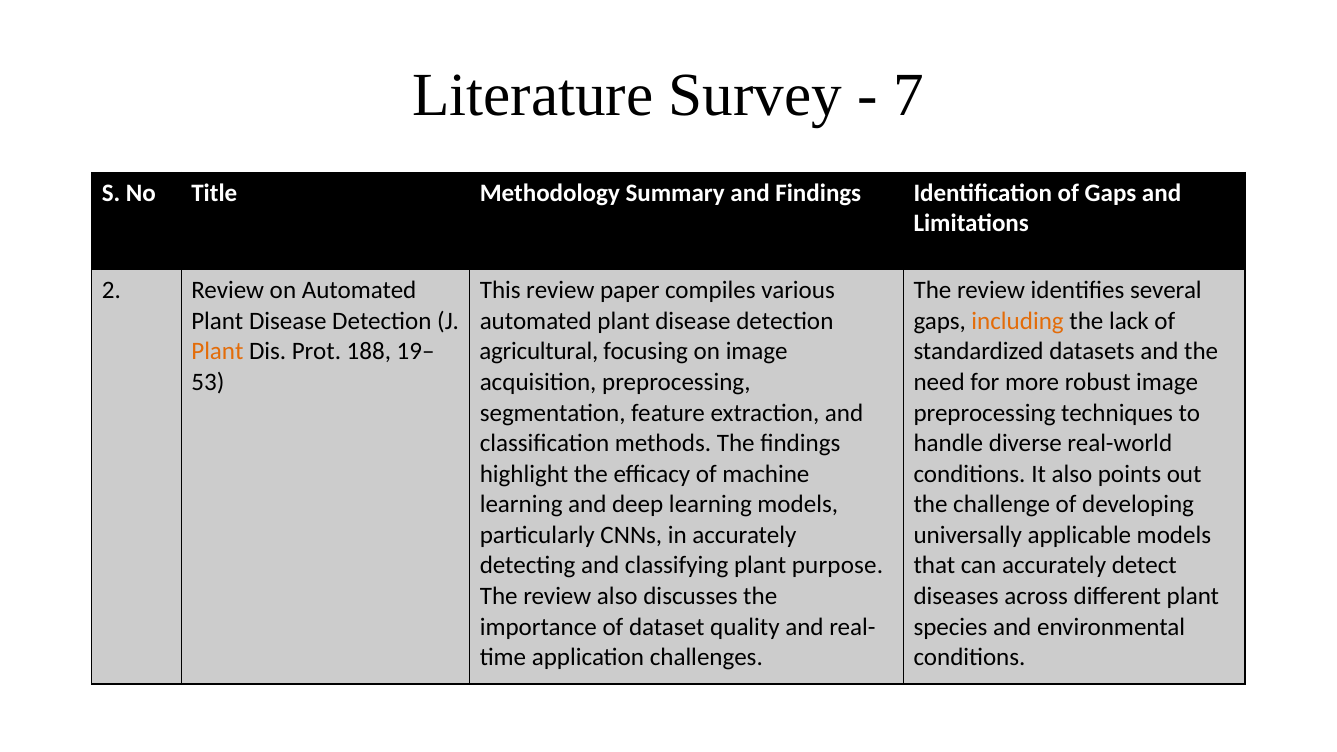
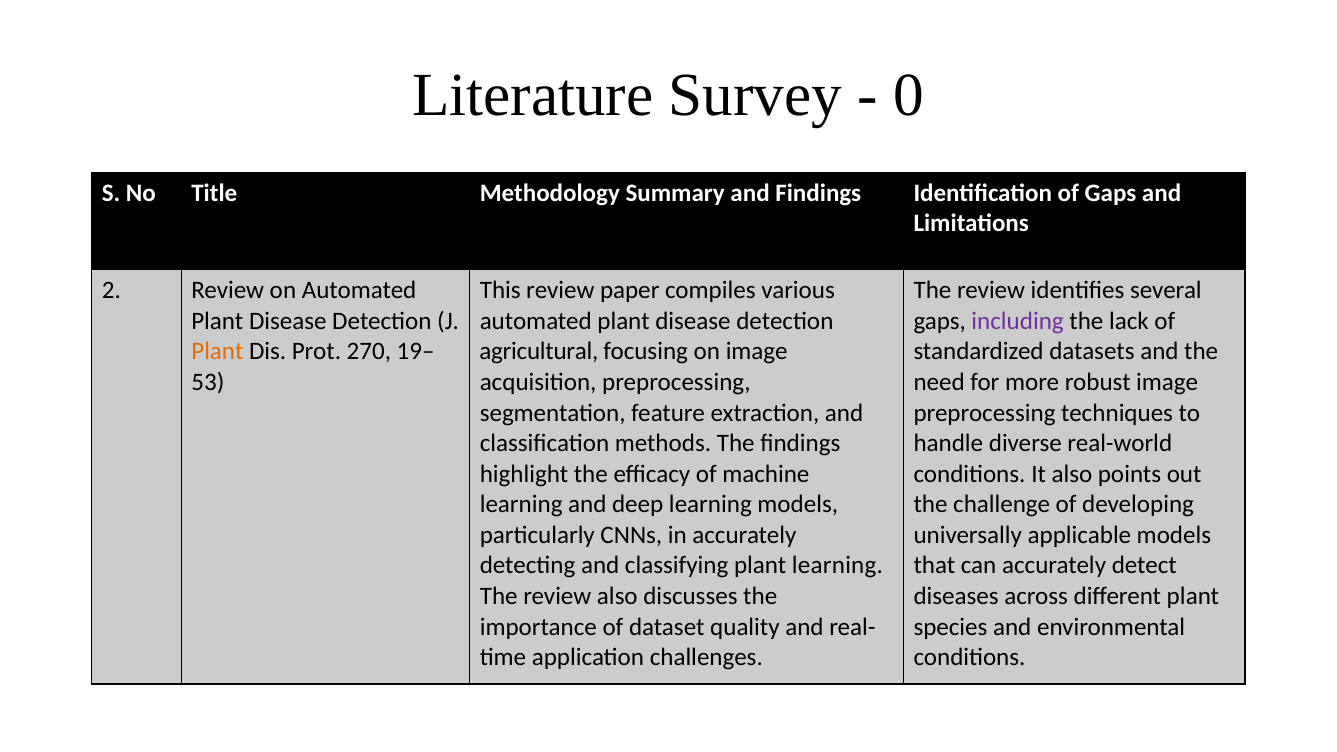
7: 7 -> 0 (909, 95)
including colour: orange -> purple (1018, 321)
188: 188 -> 270 (369, 352)
plant purpose: purpose -> learning (837, 566)
